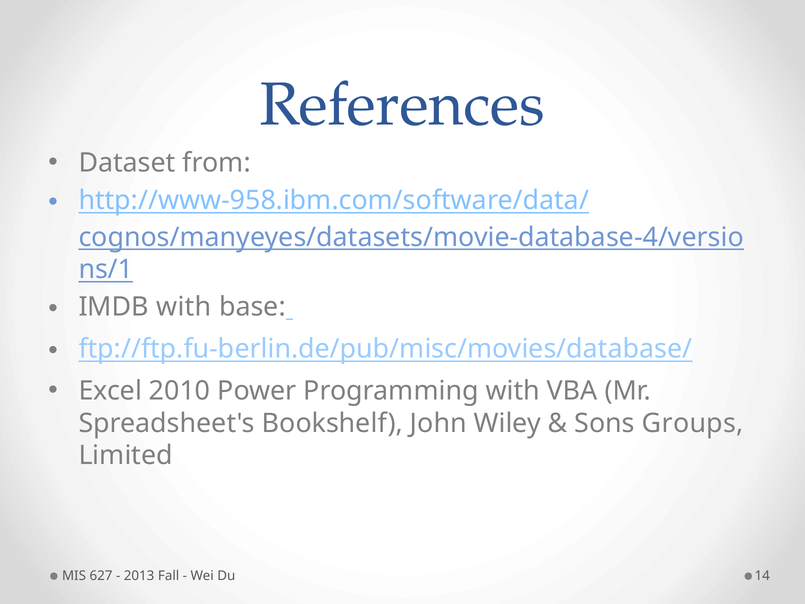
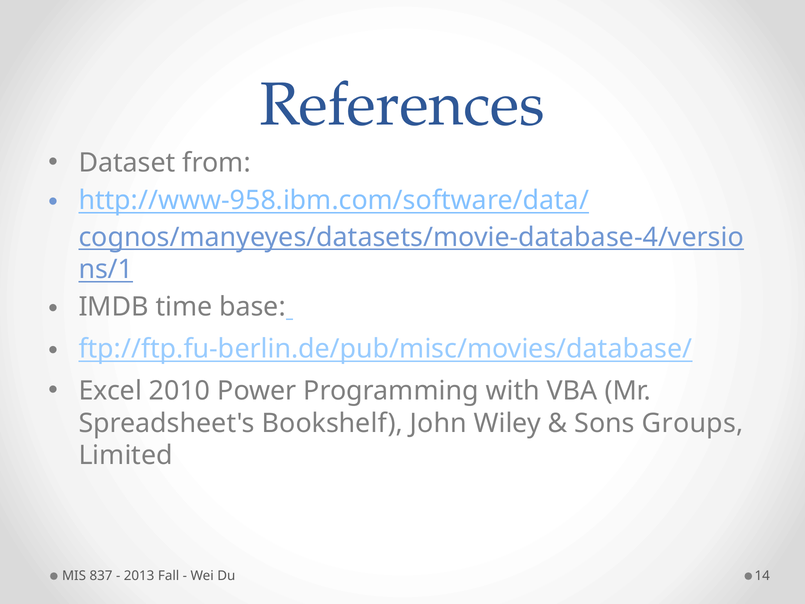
IMDB with: with -> time (184, 307)
627: 627 -> 837 (101, 575)
